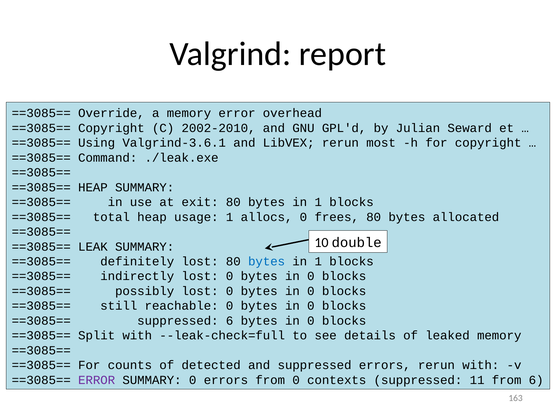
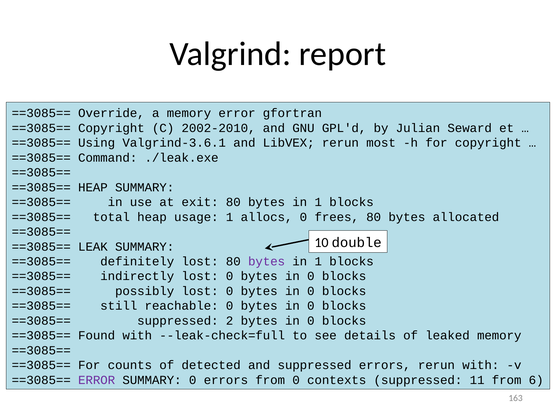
overhead: overhead -> gfortran (292, 113)
bytes colour: blue -> purple (267, 261)
suppressed 6: 6 -> 2 (230, 321)
Split: Split -> Found (97, 336)
